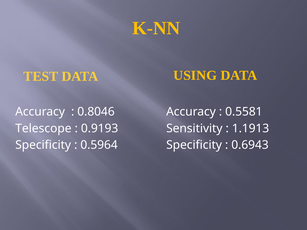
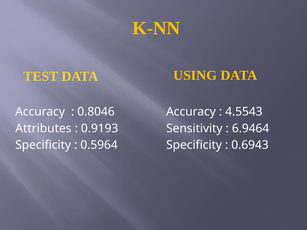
0.5581: 0.5581 -> 4.5543 (244, 112)
Telescope: Telescope -> Attributes (43, 129)
1.1913: 1.1913 -> 6.9464 (251, 129)
